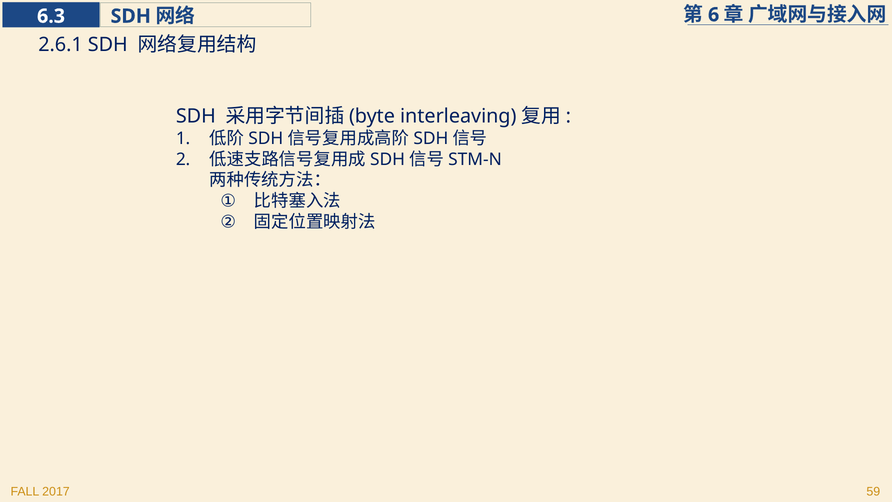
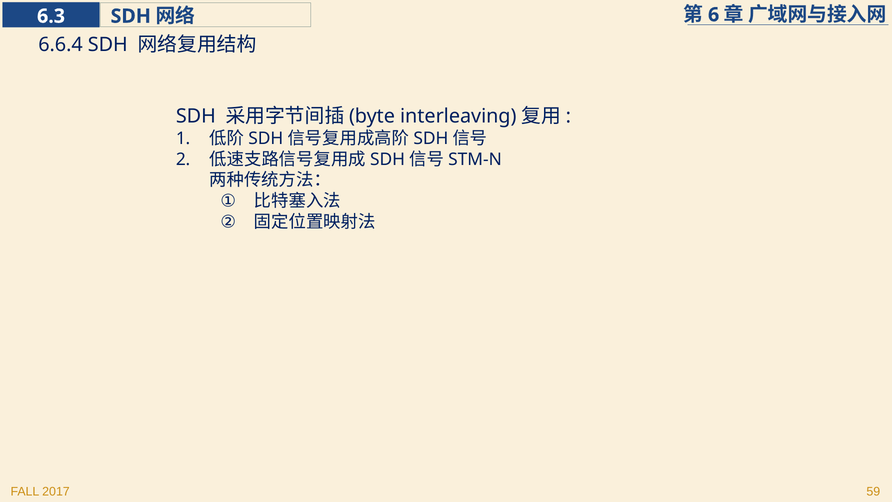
2.6.1: 2.6.1 -> 6.6.4 (61, 45)
